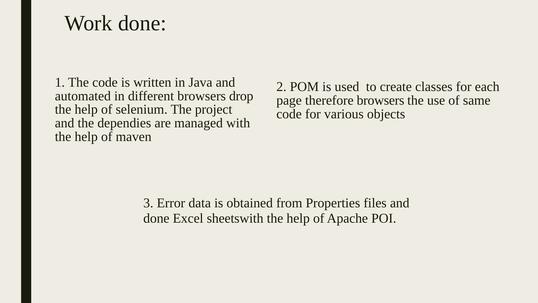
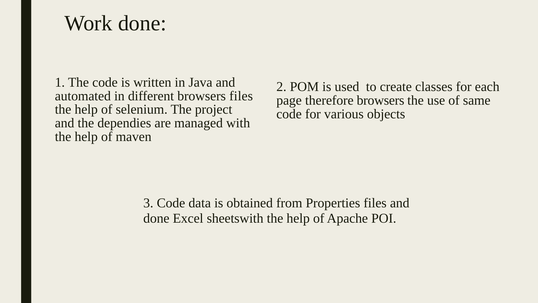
browsers drop: drop -> files (241, 96)
3 Error: Error -> Code (171, 203)
